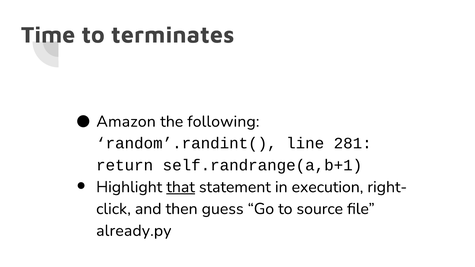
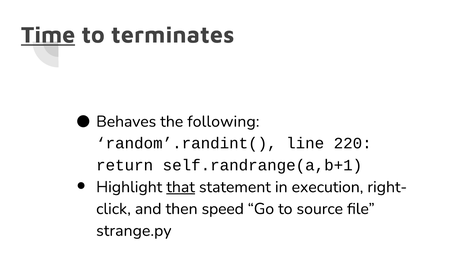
Time underline: none -> present (48, 35)
Amazon: Amazon -> Behaves (126, 122)
281: 281 -> 220 (353, 143)
guess: guess -> speed (223, 209)
already.py: already.py -> strange.py (134, 231)
